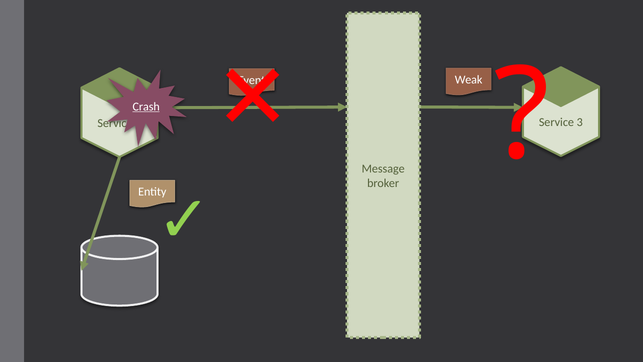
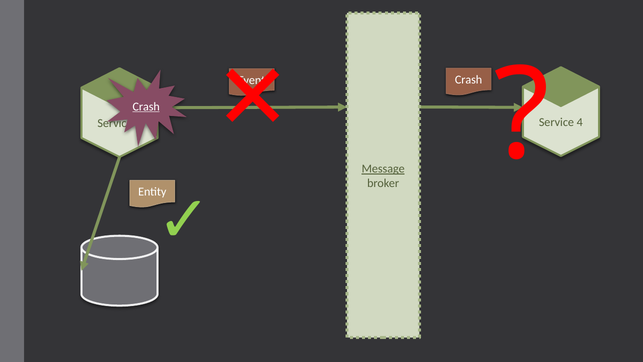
Weak: Weak -> Crash (469, 80)
3: 3 -> 4 (580, 122)
Message underline: none -> present (383, 169)
